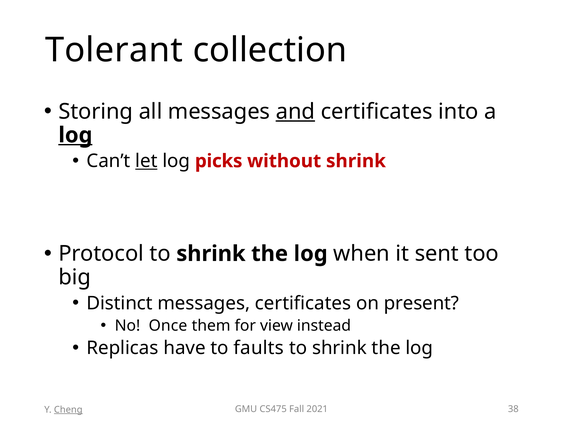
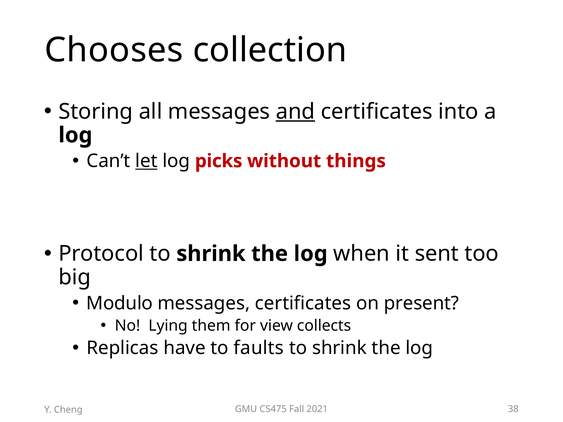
Tolerant: Tolerant -> Chooses (114, 50)
log underline: present -> none (75, 135)
without shrink: shrink -> things (356, 161)
Distinct: Distinct -> Modulo (120, 303)
Once: Once -> Lying (168, 326)
instead: instead -> collects (324, 326)
Cheng underline: present -> none (68, 410)
